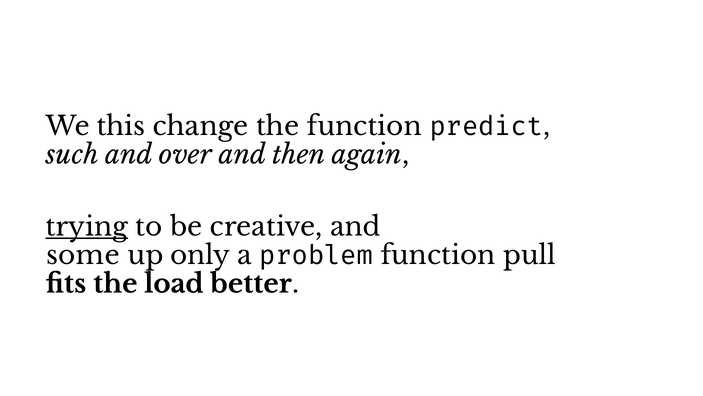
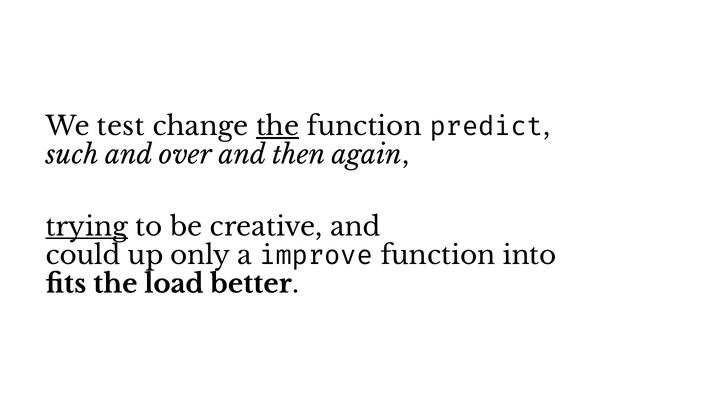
this: this -> test (121, 126)
the underline: none -> present (278, 126)
some: some -> could (83, 255)
problem: problem -> improve (316, 255)
pull: pull -> into (530, 255)
